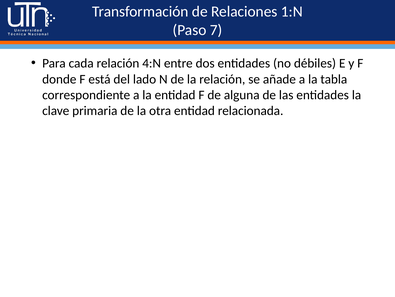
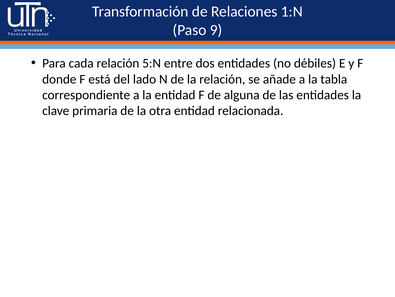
7: 7 -> 9 (216, 30)
4:N: 4:N -> 5:N (152, 63)
